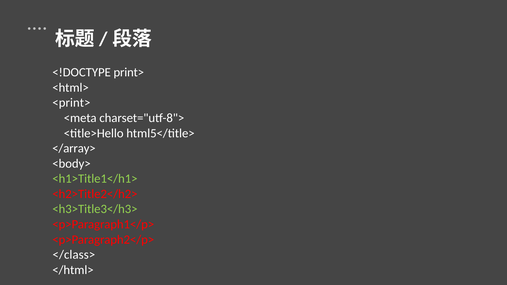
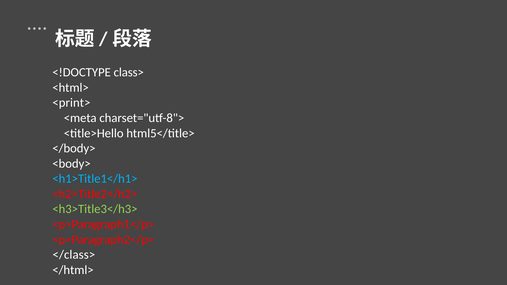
print>: print> -> class> (129, 72)
</array>: </array> -> </body> (74, 148)
<h1>Title1</h1> colour: light green -> light blue (95, 179)
